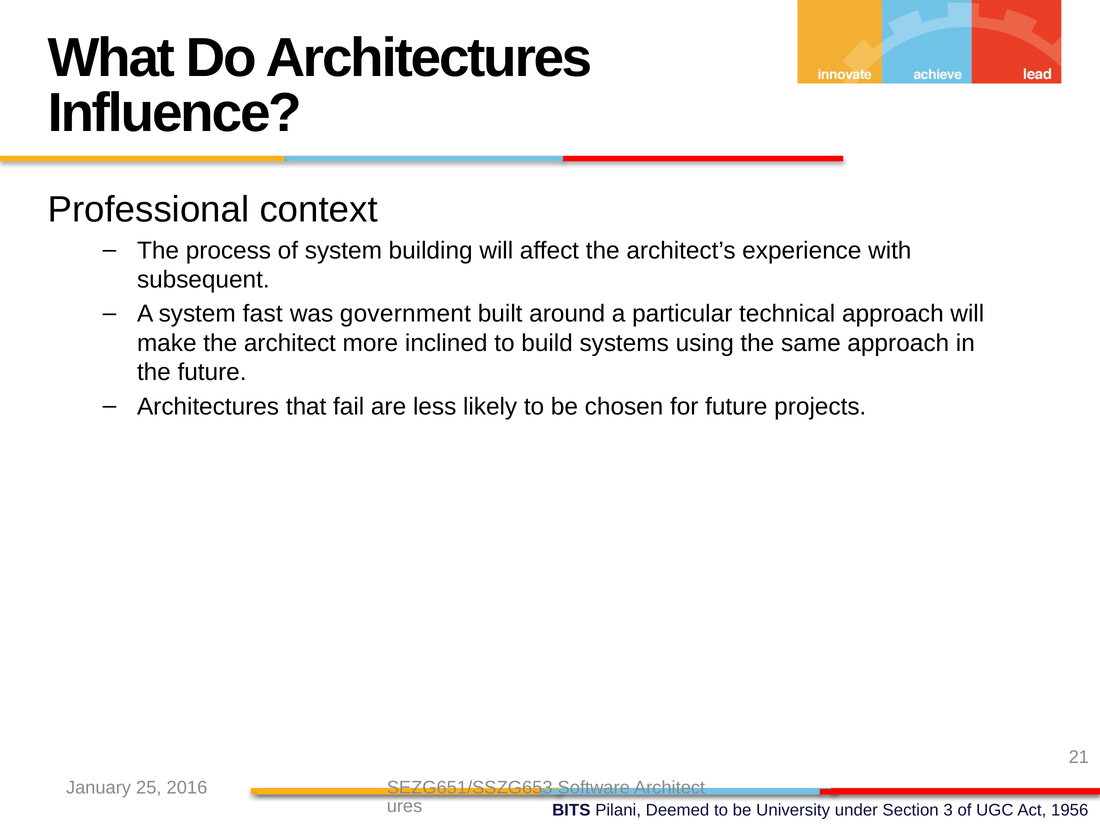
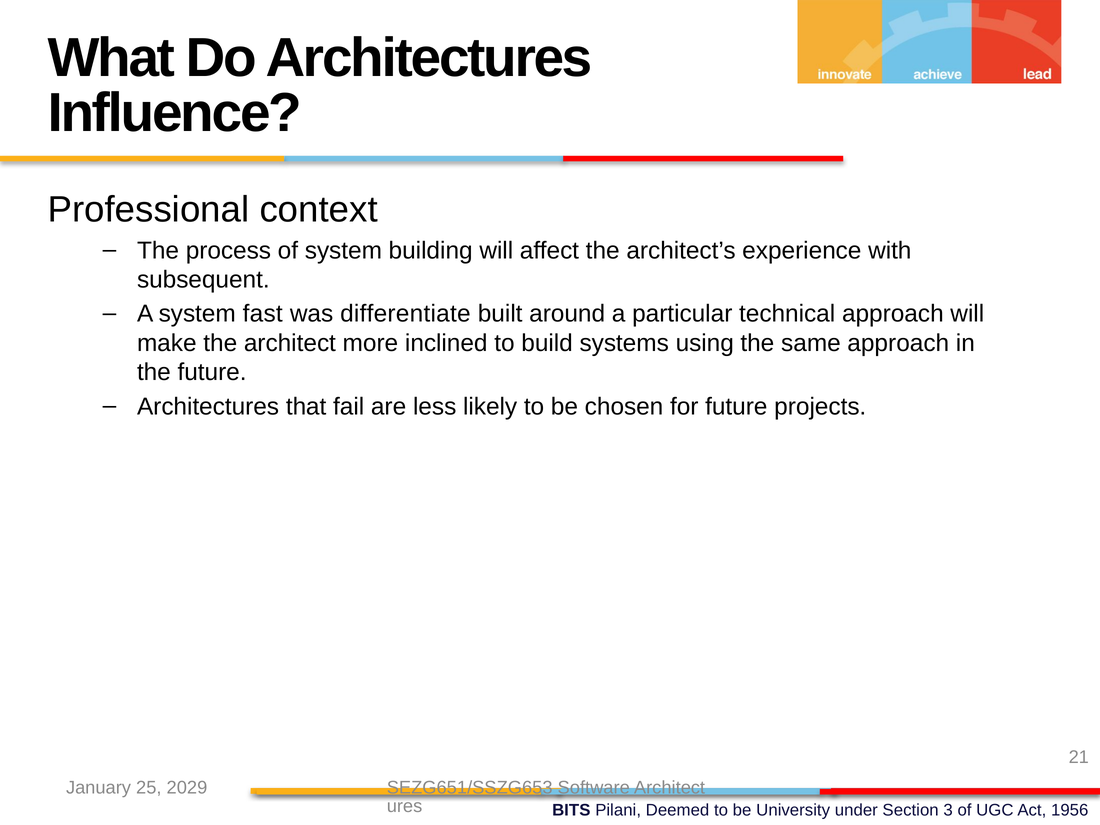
government: government -> differentiate (405, 314)
2016: 2016 -> 2029 (187, 788)
